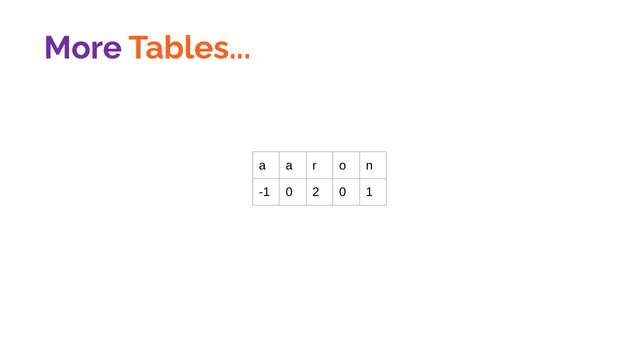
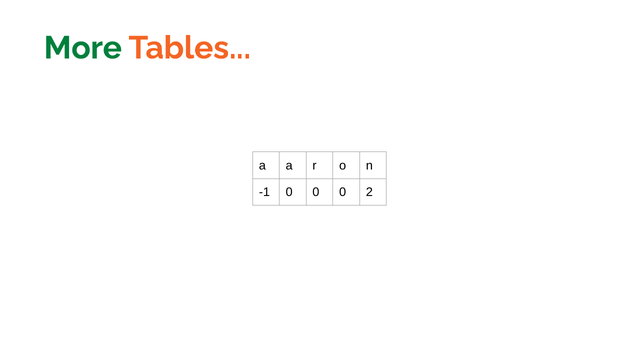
More colour: purple -> green (83, 48)
-1 0 2: 2 -> 0 (316, 192)
1: 1 -> 2 (369, 192)
